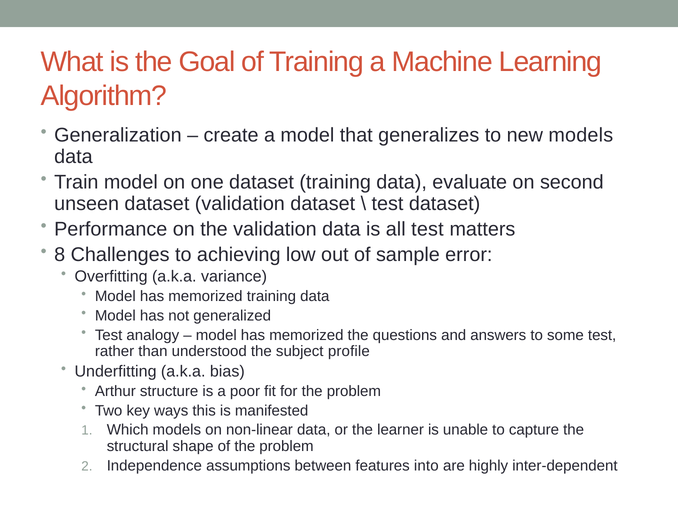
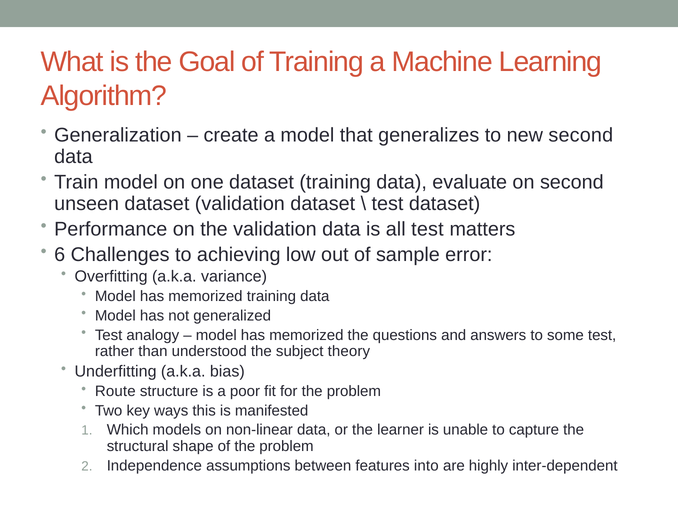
new models: models -> second (581, 135)
8: 8 -> 6 (60, 254)
profile: profile -> theory (349, 351)
Arthur: Arthur -> Route (115, 391)
